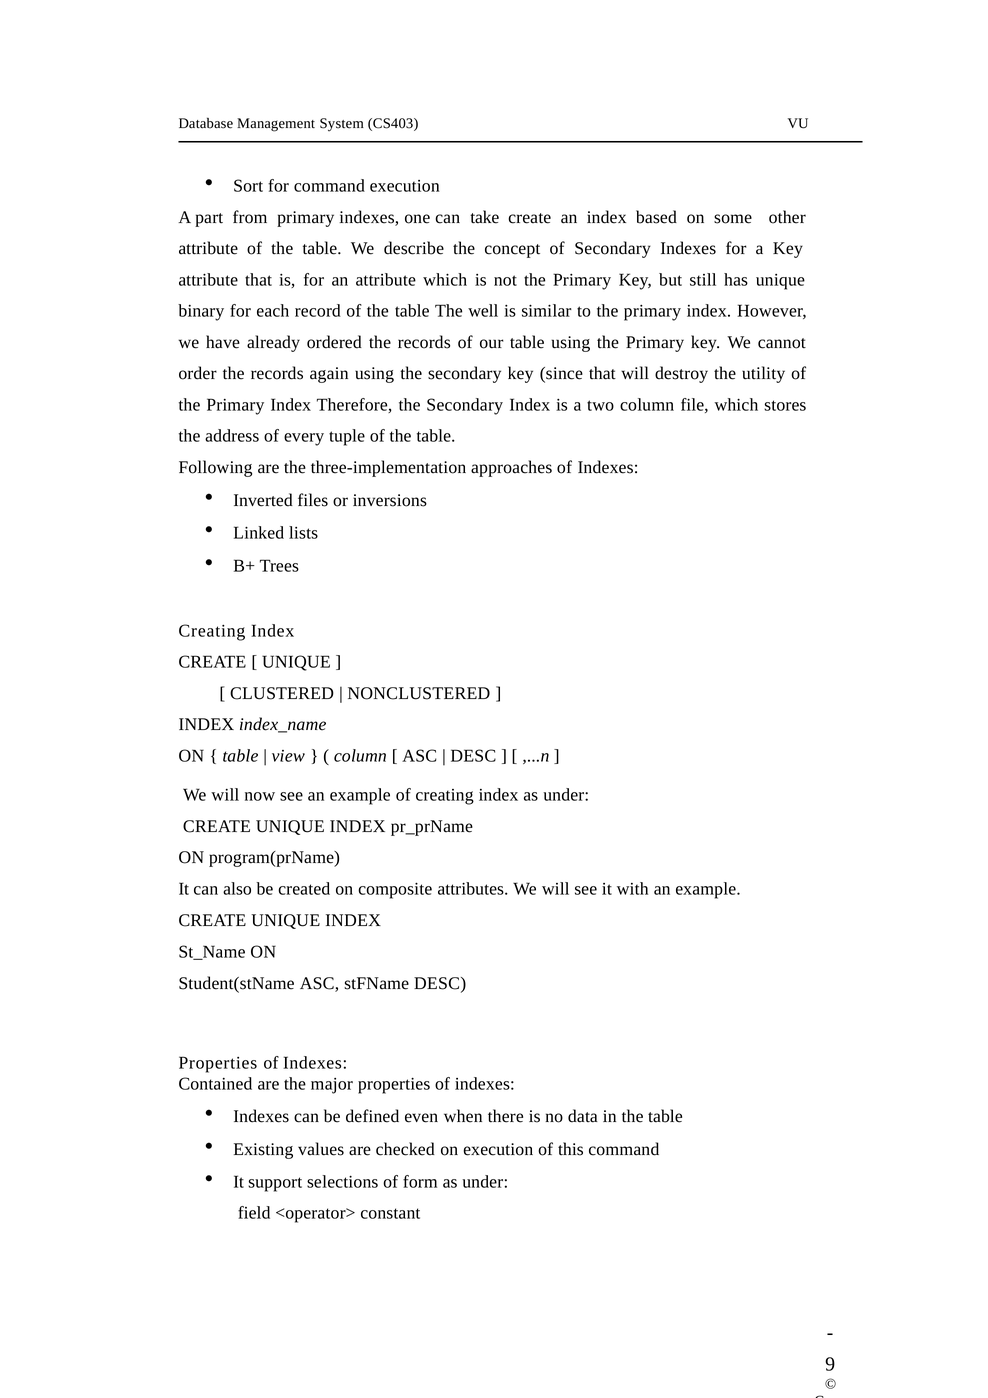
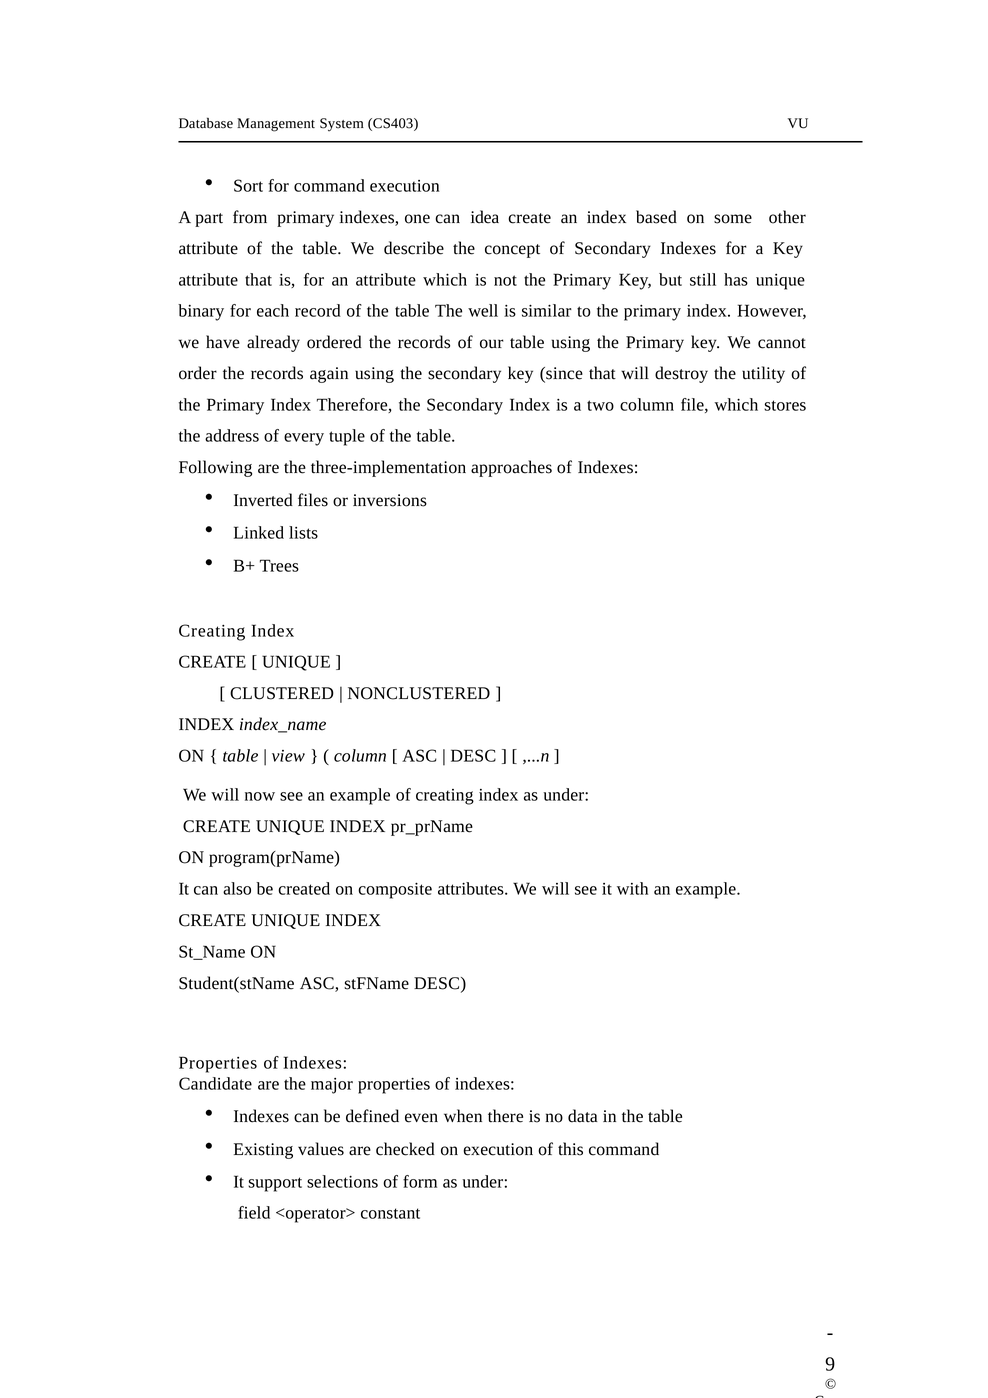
take: take -> idea (485, 217)
Contained: Contained -> Candidate (215, 1084)
